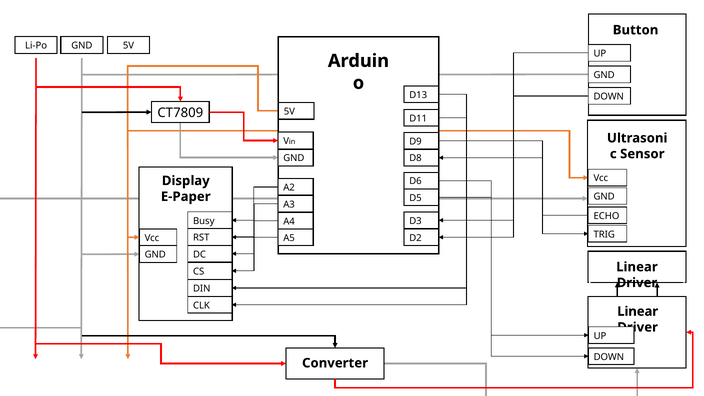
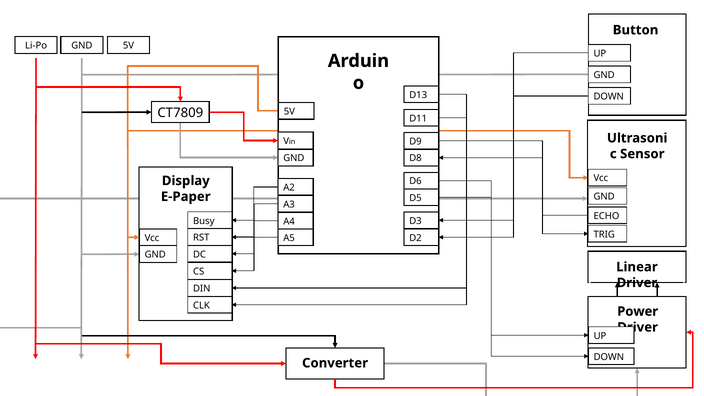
Linear: Linear -> Power (638, 311)
